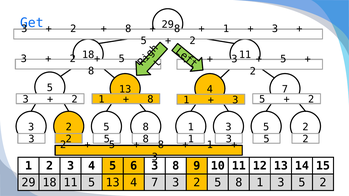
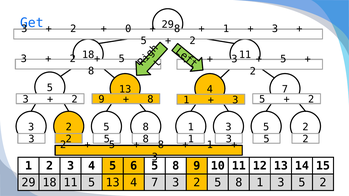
8: 8 -> 0 (128, 29)
1: 1 -> 9 (101, 100)
6 3: 3 -> 5 (155, 166)
